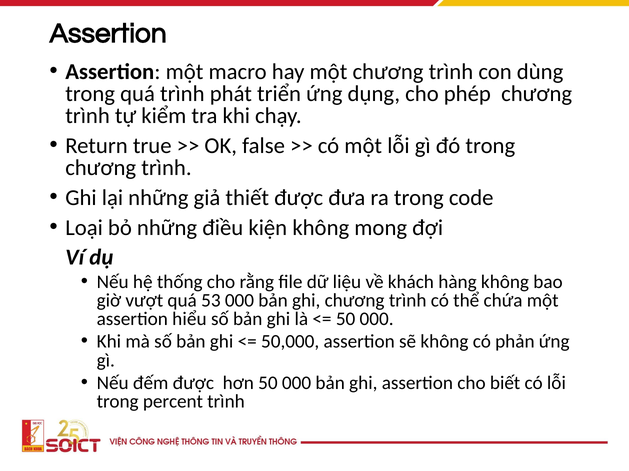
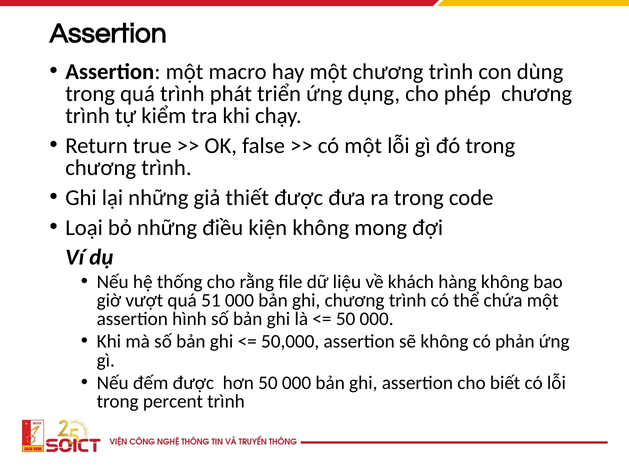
53: 53 -> 51 (211, 301)
hiểu: hiểu -> hình (190, 320)
